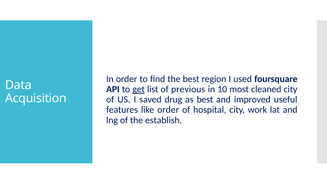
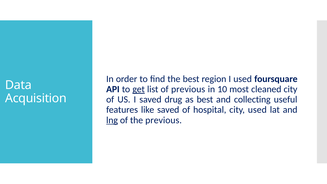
improved: improved -> collecting (252, 100)
like order: order -> saved (168, 110)
city work: work -> used (257, 110)
lng underline: none -> present (112, 120)
the establish: establish -> previous (164, 120)
